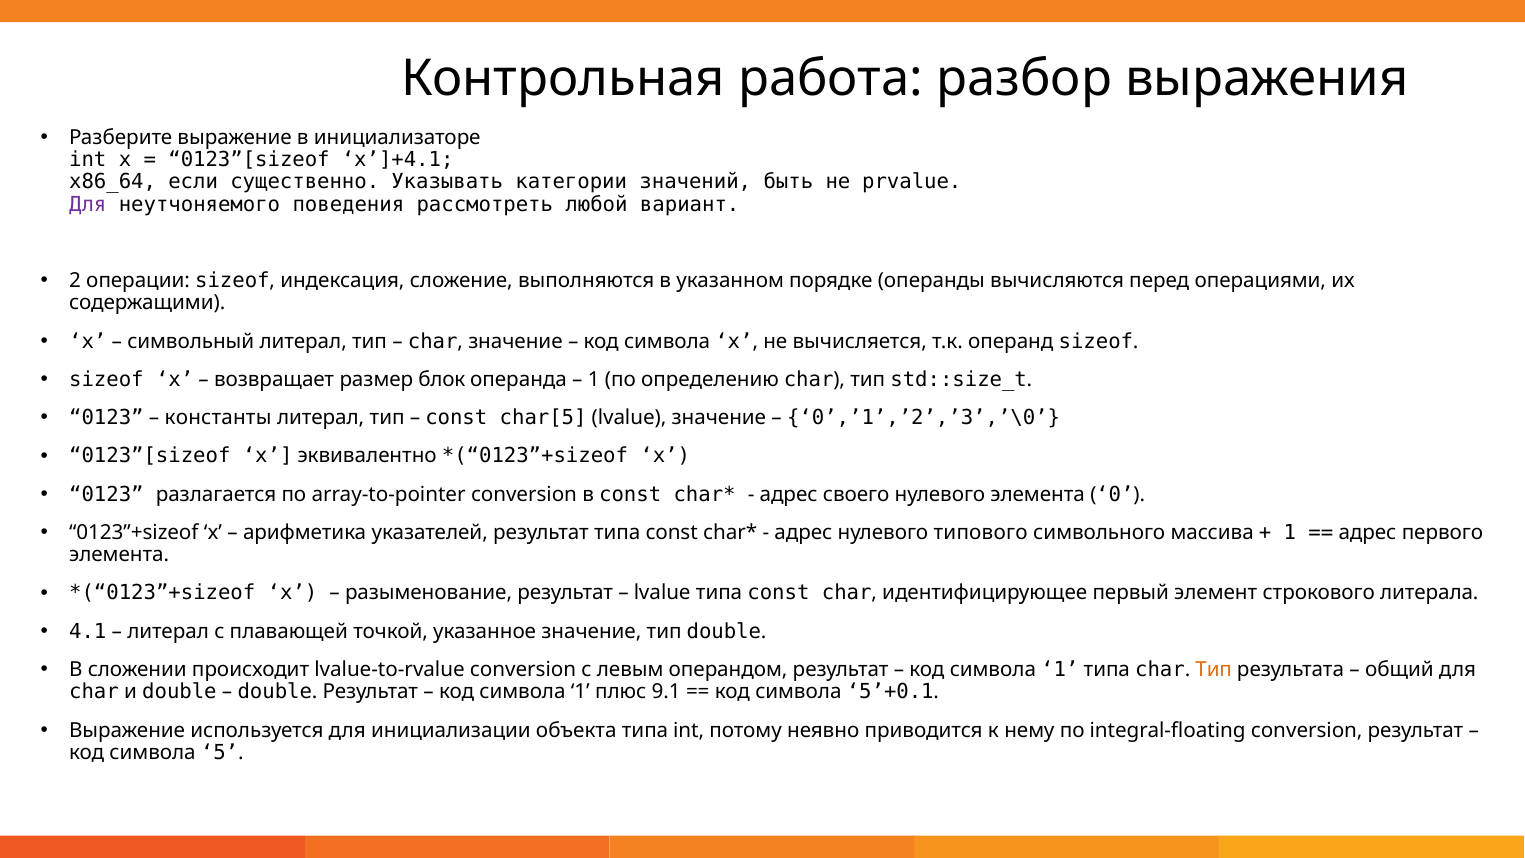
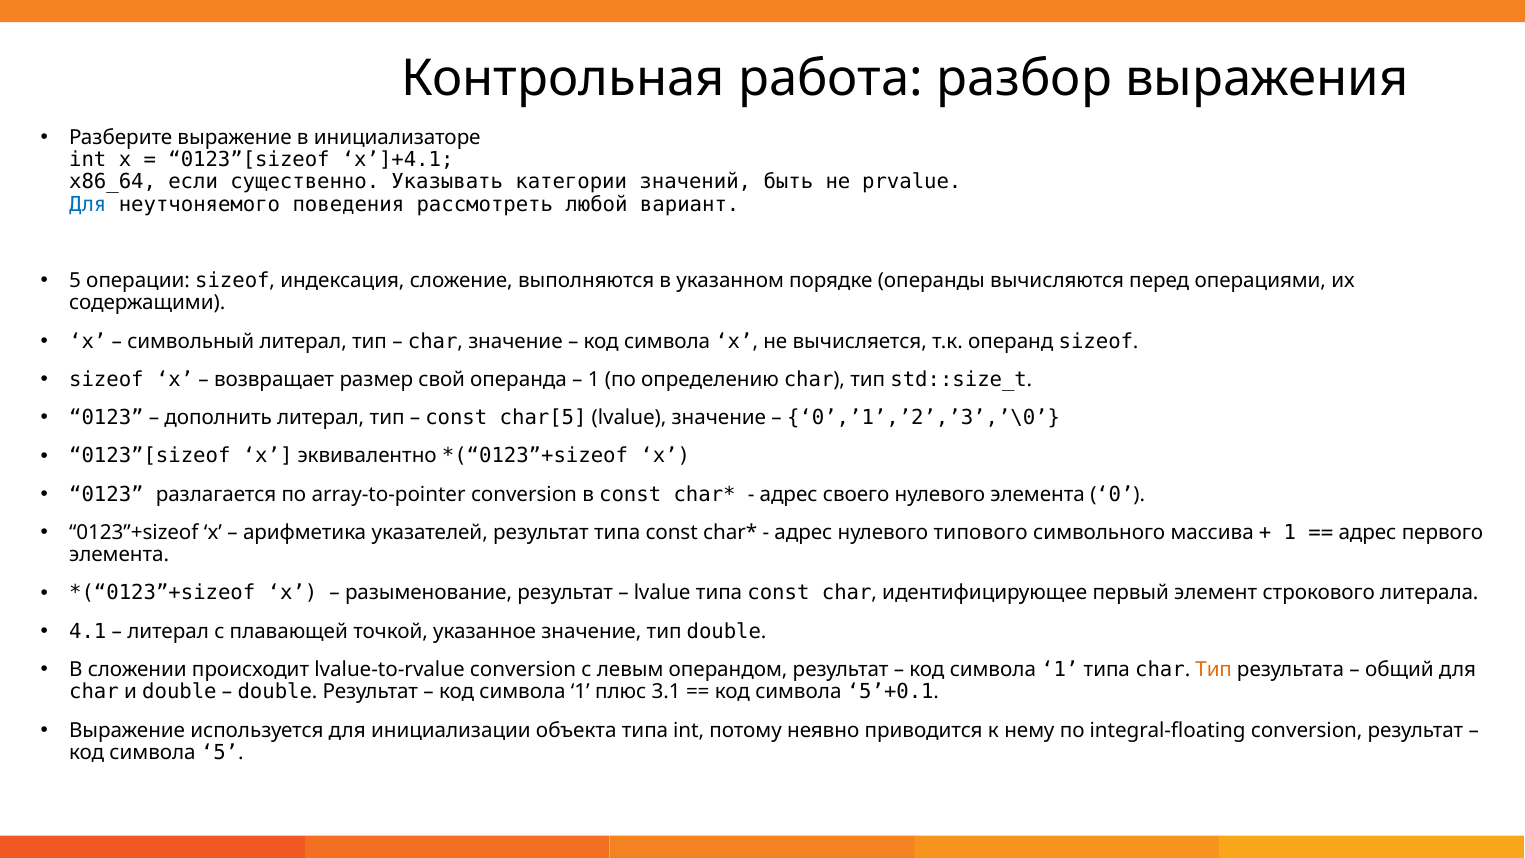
Для colour: purple -> blue (88, 204)
2: 2 -> 5 (75, 281)
блок: блок -> свой (442, 380)
константы: константы -> дополнить (218, 418)
9.1: 9.1 -> 3.1 (666, 692)
